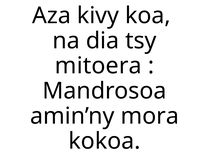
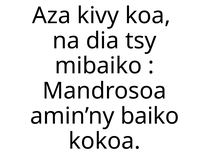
mitoera: mitoera -> mibaiko (98, 66)
mora: mora -> baiko (150, 116)
